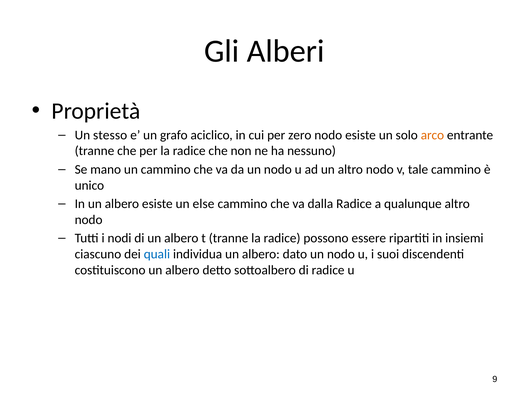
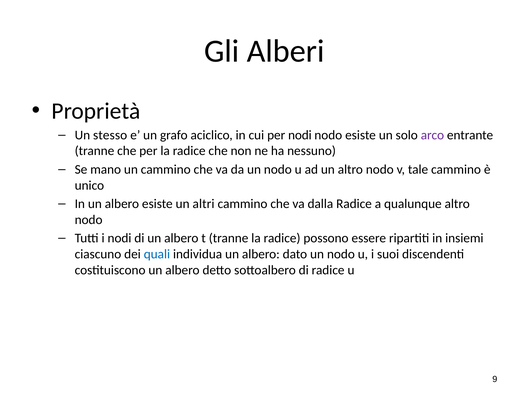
per zero: zero -> nodi (300, 135)
arco colour: orange -> purple (432, 135)
else: else -> altri (204, 204)
